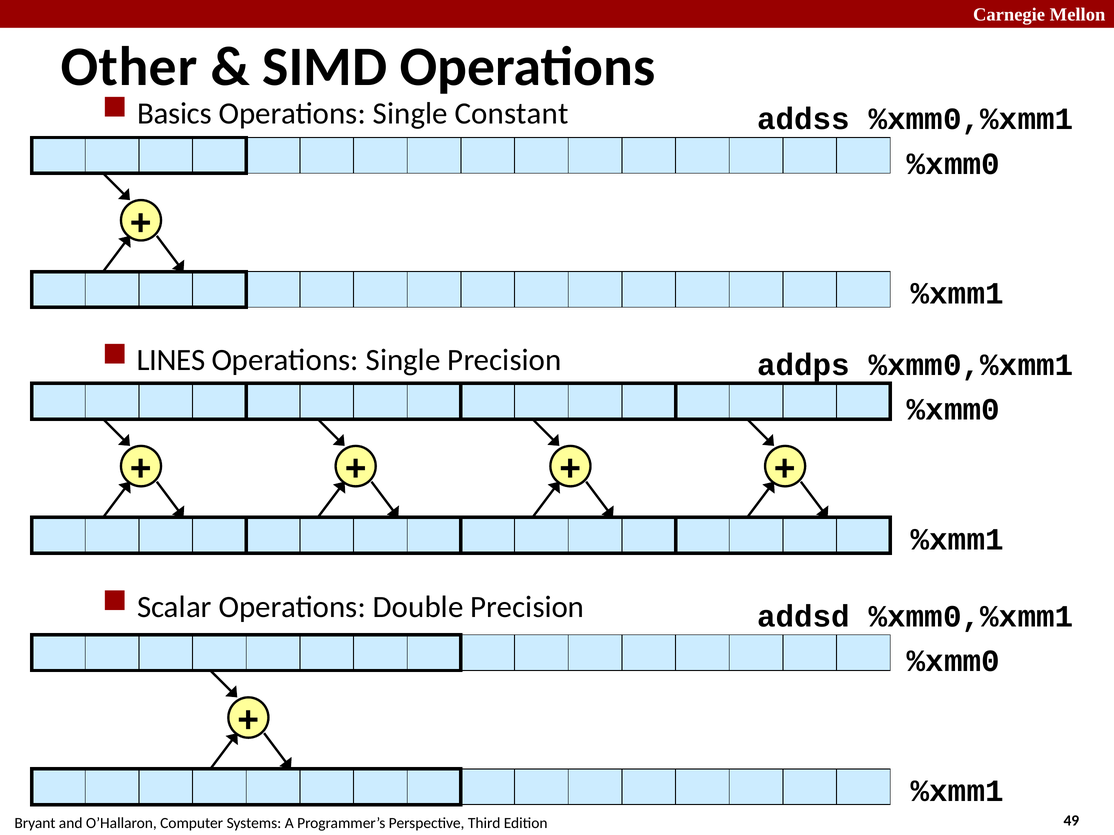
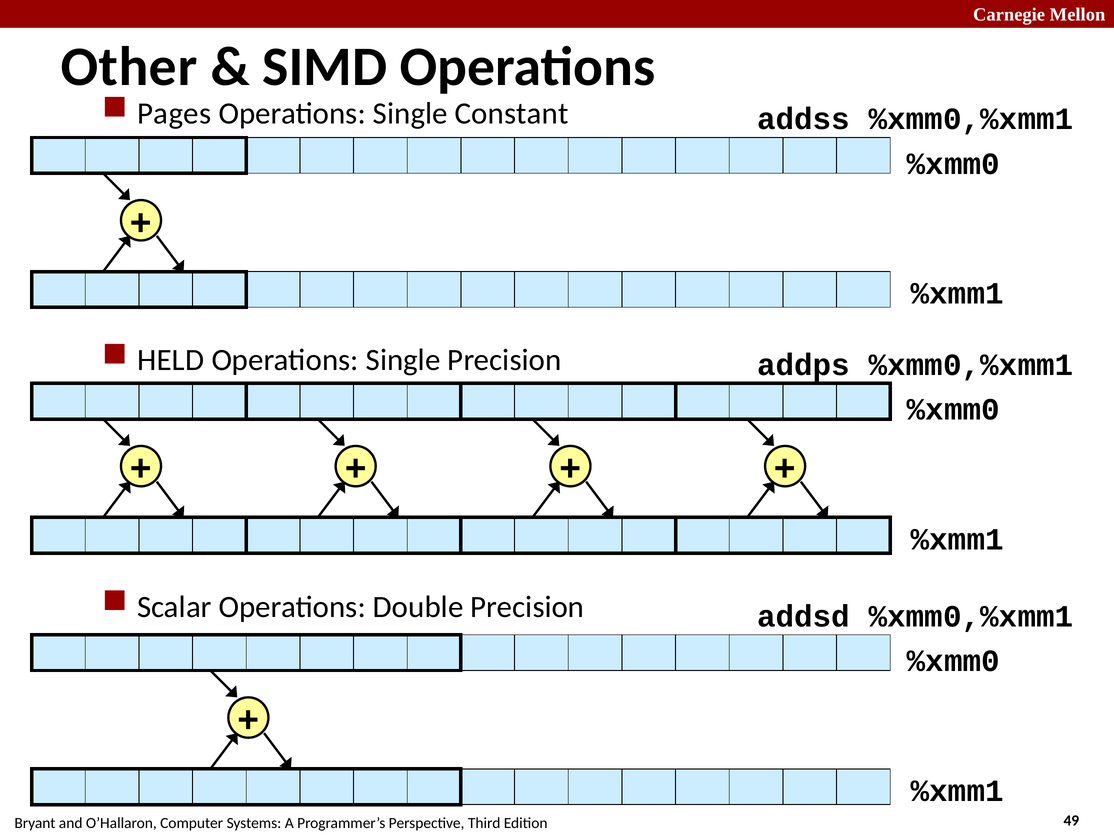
Basics: Basics -> Pages (174, 113)
LINES: LINES -> HELD (171, 360)
